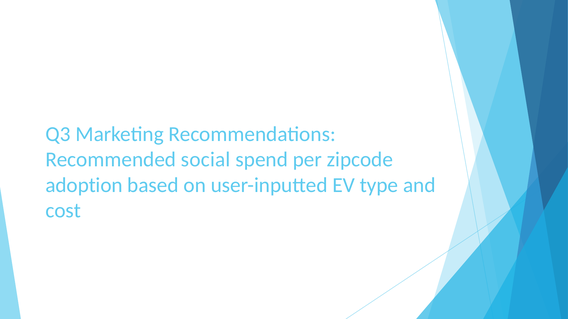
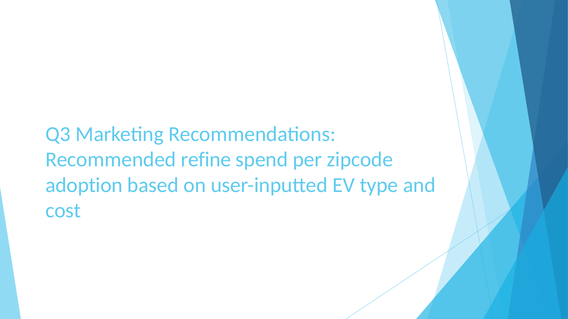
social: social -> refine (206, 160)
